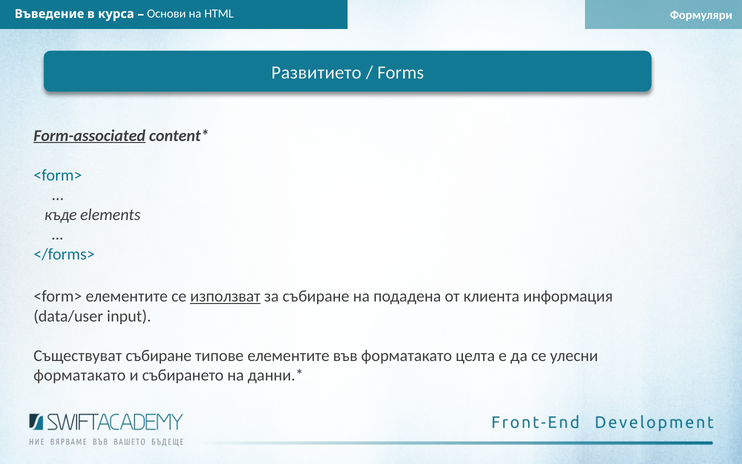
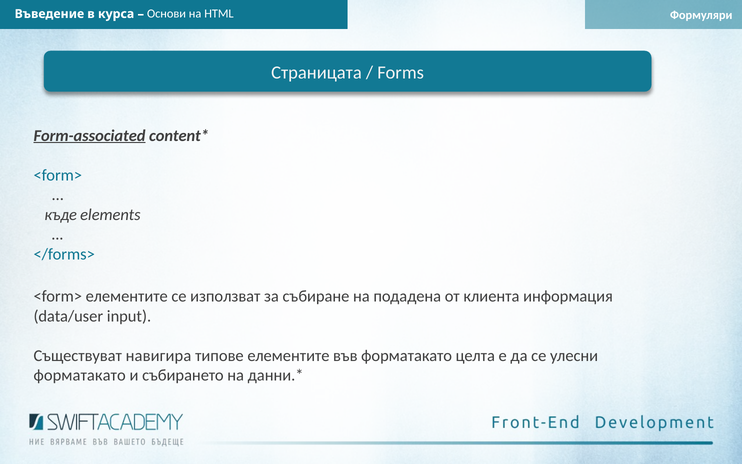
Развитието: Развитието -> Страницата (316, 72)
използват underline: present -> none (225, 296)
Съществуват събиране: събиране -> навигира (158, 356)
